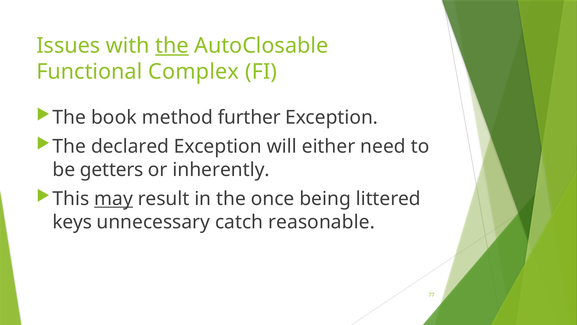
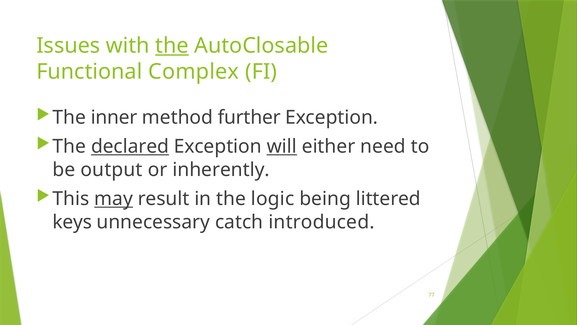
book: book -> inner (114, 117)
declared underline: none -> present (130, 146)
will underline: none -> present (282, 146)
getters: getters -> output (111, 169)
once: once -> logic (273, 199)
reasonable: reasonable -> introduced (321, 222)
